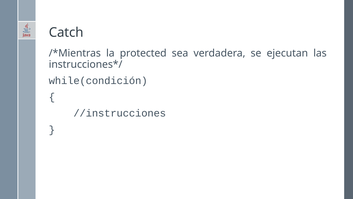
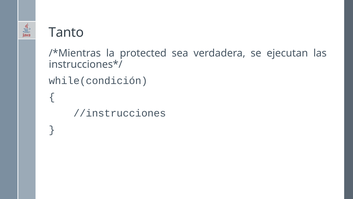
Catch: Catch -> Tanto (66, 32)
